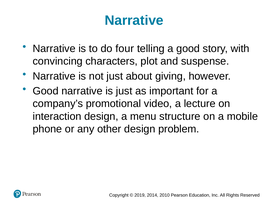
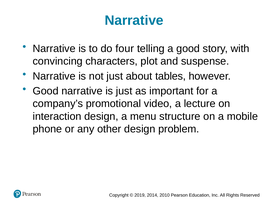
giving: giving -> tables (171, 76)
